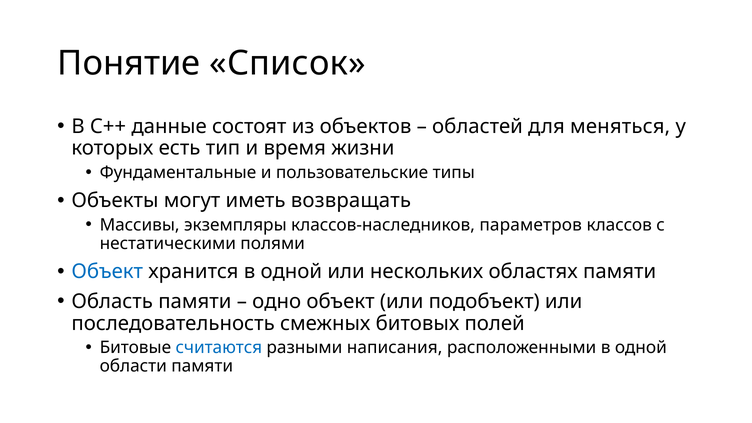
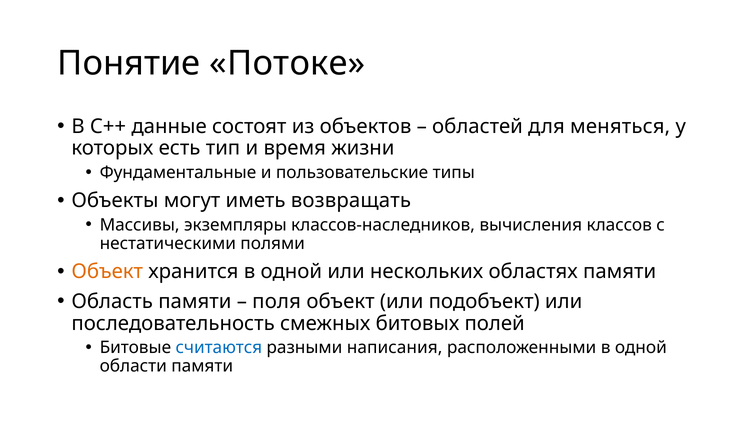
Список: Список -> Потоке (287, 63)
параметров: параметров -> вычисления (531, 225)
Объект colour: blue -> orange (107, 272)
одно: одно -> поля (277, 301)
